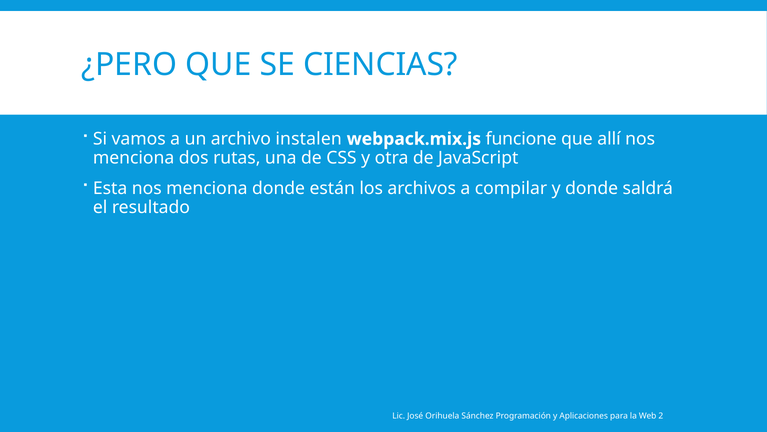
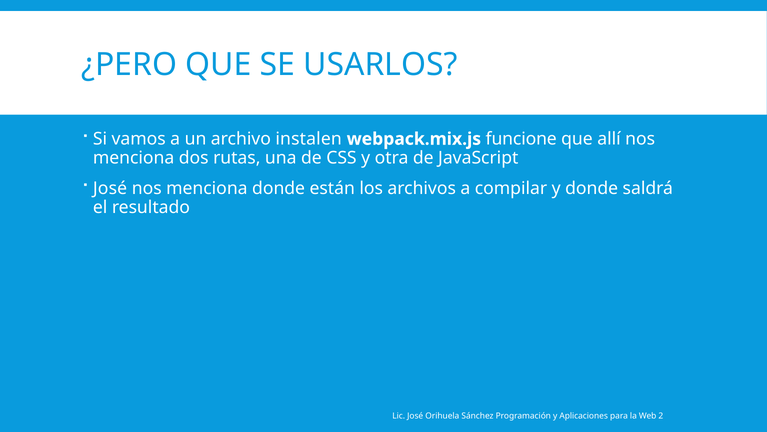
CIENCIAS: CIENCIAS -> USARLOS (380, 65)
Esta: Esta -> José (110, 188)
